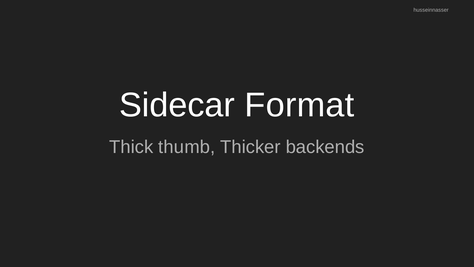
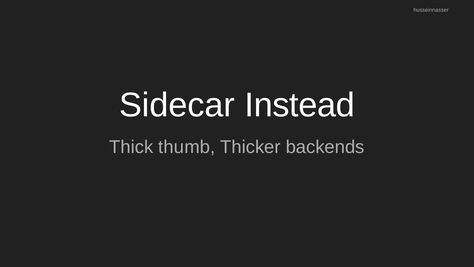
Format: Format -> Instead (300, 105)
